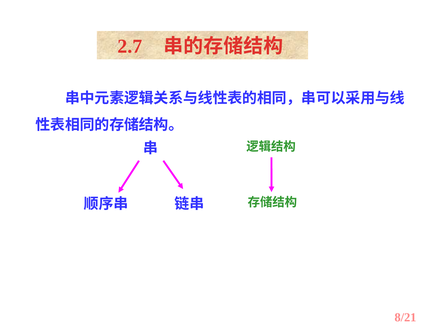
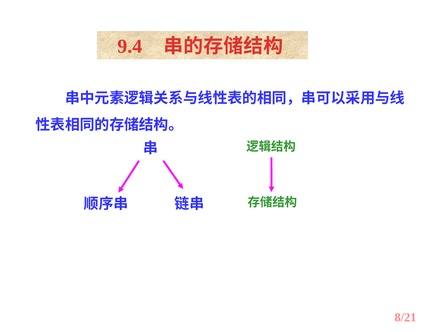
2.7: 2.7 -> 9.4 (130, 47)
